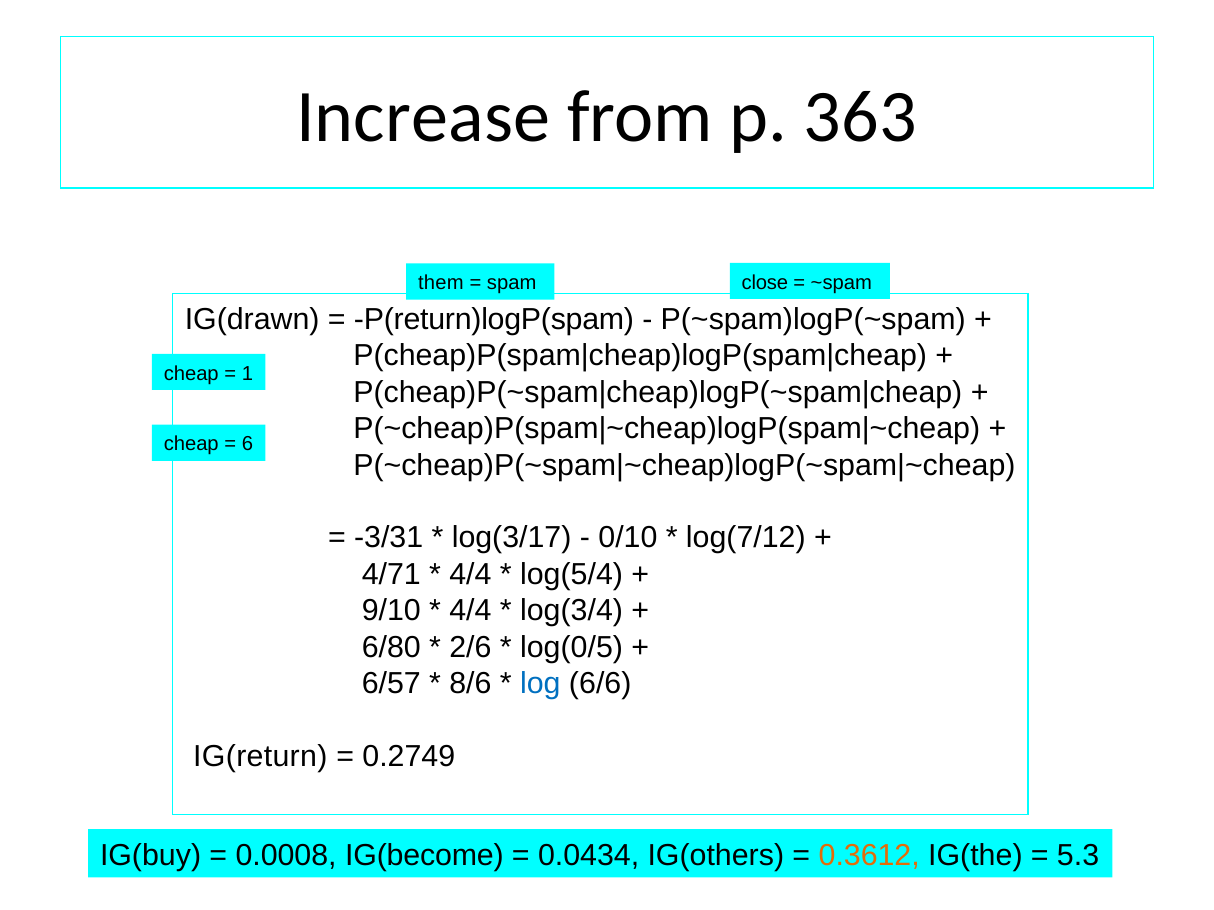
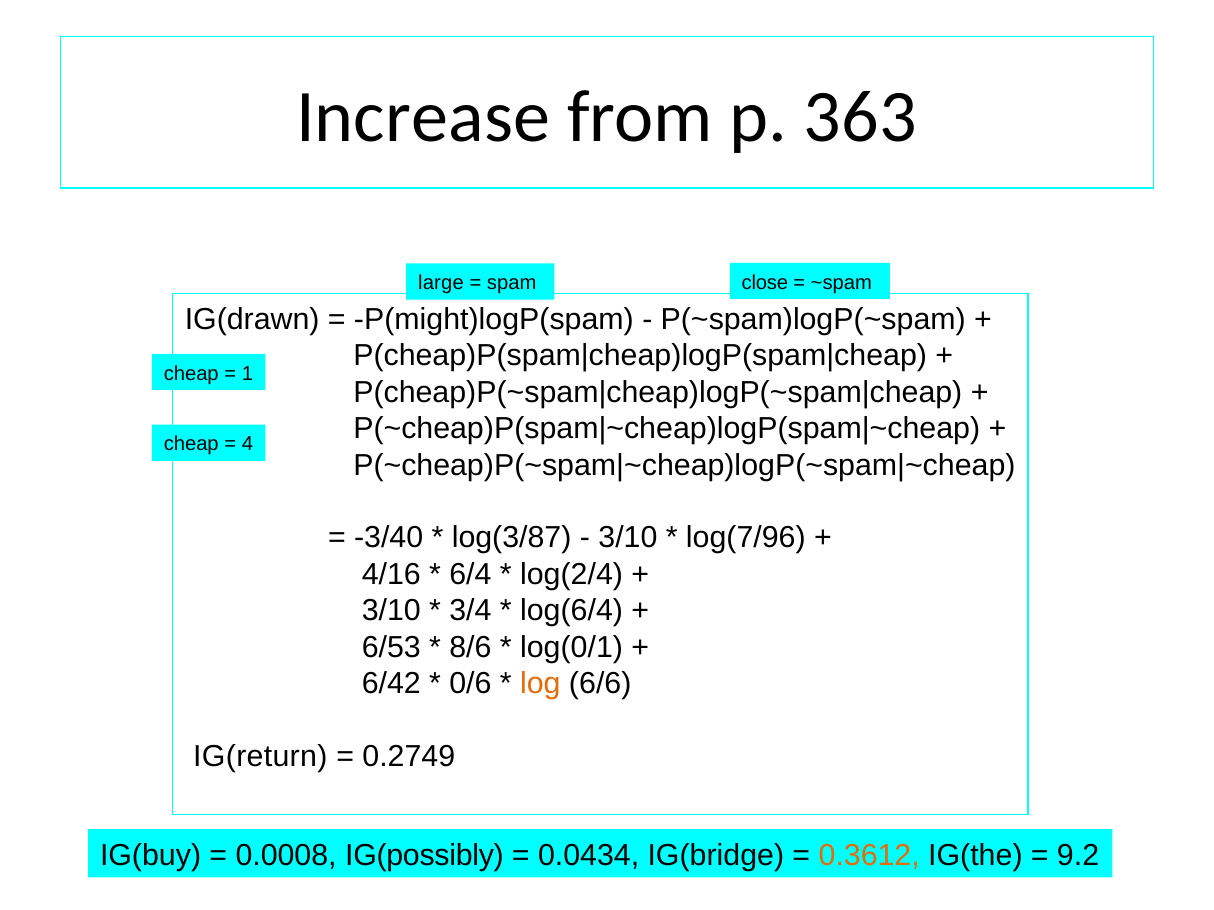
them: them -> large (441, 283)
P(return)logP(spam: P(return)logP(spam -> P(might)logP(spam (494, 320)
6: 6 -> 4 (247, 444)
-3/31: -3/31 -> -3/40 (389, 538)
log(3/17: log(3/17 -> log(3/87 (512, 538)
0/10: 0/10 -> 3/10 (628, 538)
log(7/12: log(7/12 -> log(7/96 (746, 538)
4/71: 4/71 -> 4/16 (391, 575)
4/4: 4/4 -> 6/4 (470, 575)
log(5/4: log(5/4 -> log(2/4 (572, 575)
9/10: 9/10 -> 3/10 (391, 611)
4/4: 4/4 -> 3/4 (470, 611)
log(3/4: log(3/4 -> log(6/4 (572, 611)
6/80: 6/80 -> 6/53 (391, 647)
2/6: 2/6 -> 8/6 (470, 647)
log(0/5: log(0/5 -> log(0/1 (572, 647)
6/57: 6/57 -> 6/42 (391, 684)
8/6: 8/6 -> 0/6 (470, 684)
log colour: blue -> orange (540, 684)
IG(become: IG(become -> IG(possibly (424, 856)
IG(others: IG(others -> IG(bridge (716, 856)
5.3: 5.3 -> 9.2 (1078, 856)
